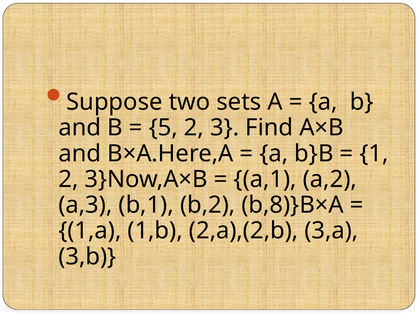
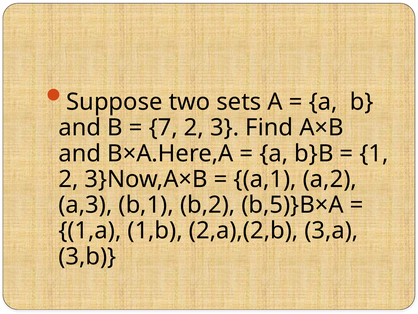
5: 5 -> 7 (163, 128)
b,8)}B×A: b,8)}B×A -> b,5)}B×A (293, 205)
